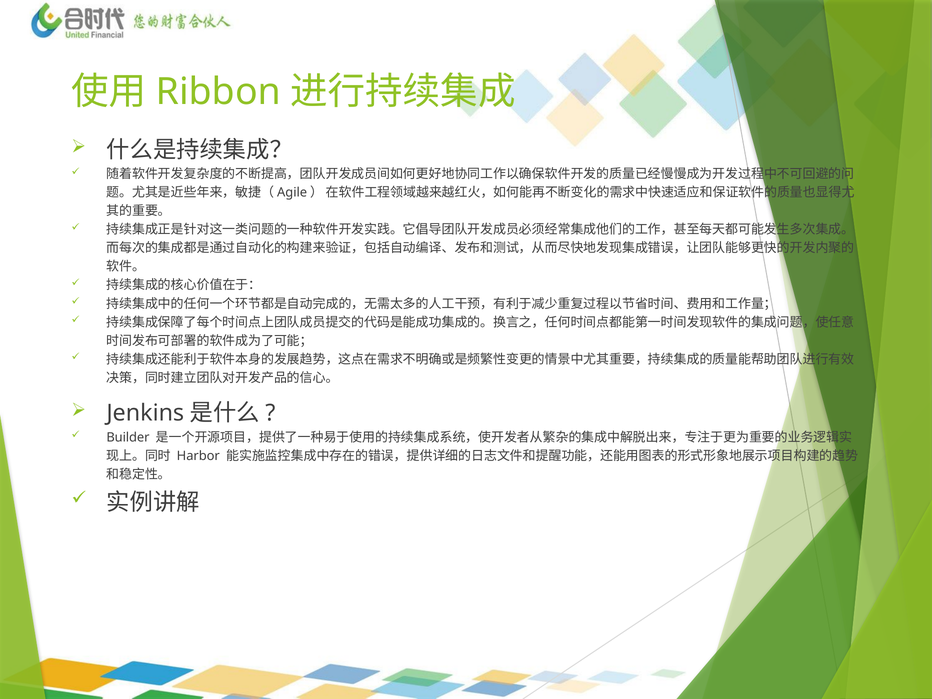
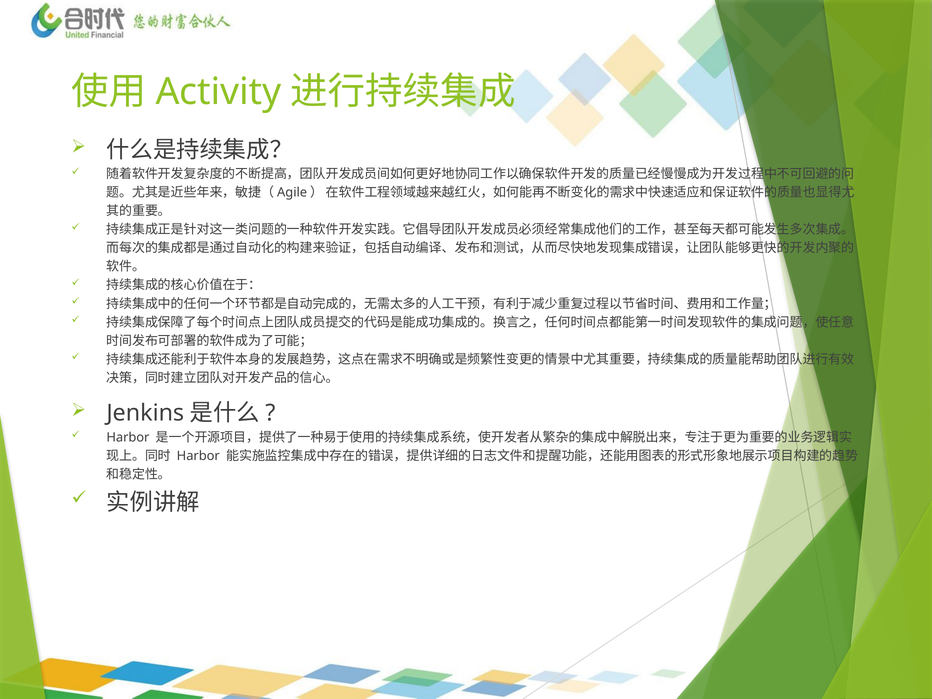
Ribbon: Ribbon -> Activity (218, 92)
Builder: Builder -> Harbor (128, 437)
